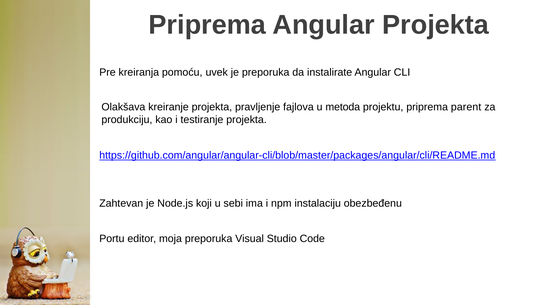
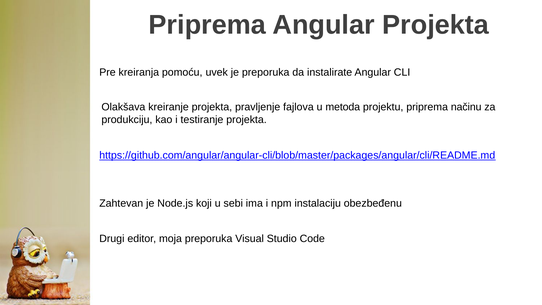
parent: parent -> načinu (466, 107)
Portu: Portu -> Drugi (112, 239)
